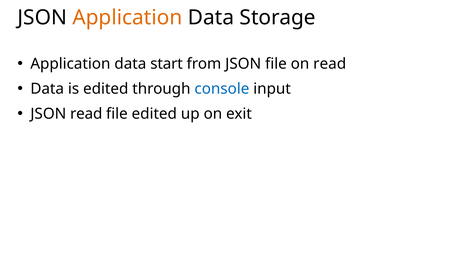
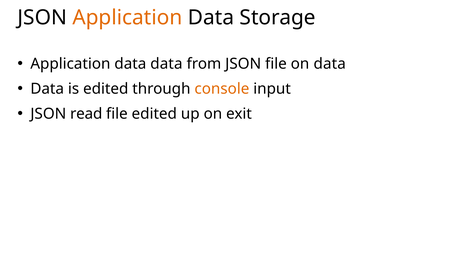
data start: start -> data (166, 64)
on read: read -> data (330, 64)
console colour: blue -> orange (222, 89)
